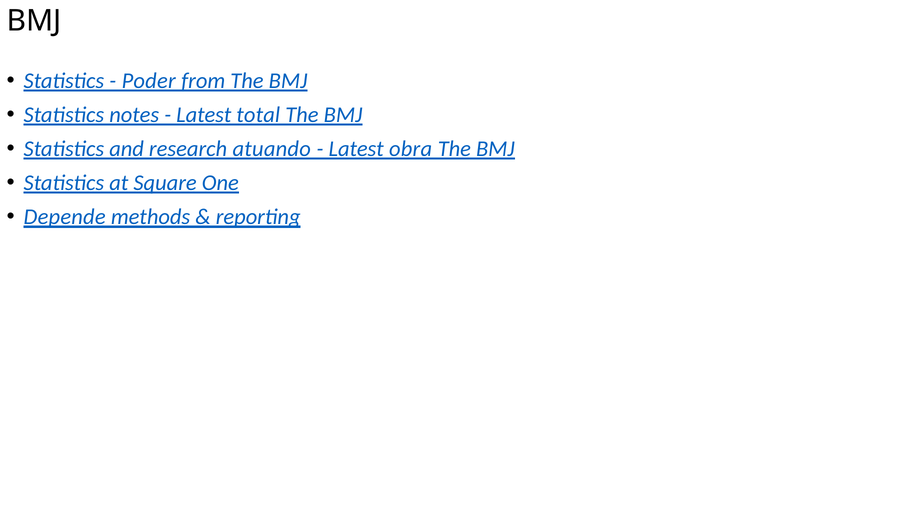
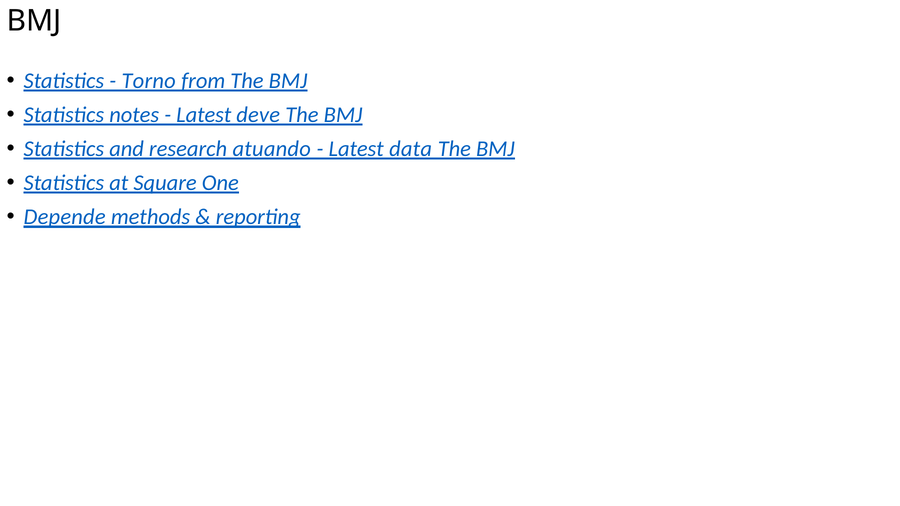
Poder: Poder -> Torno (149, 81)
total: total -> deve (258, 115)
obra: obra -> data (411, 149)
